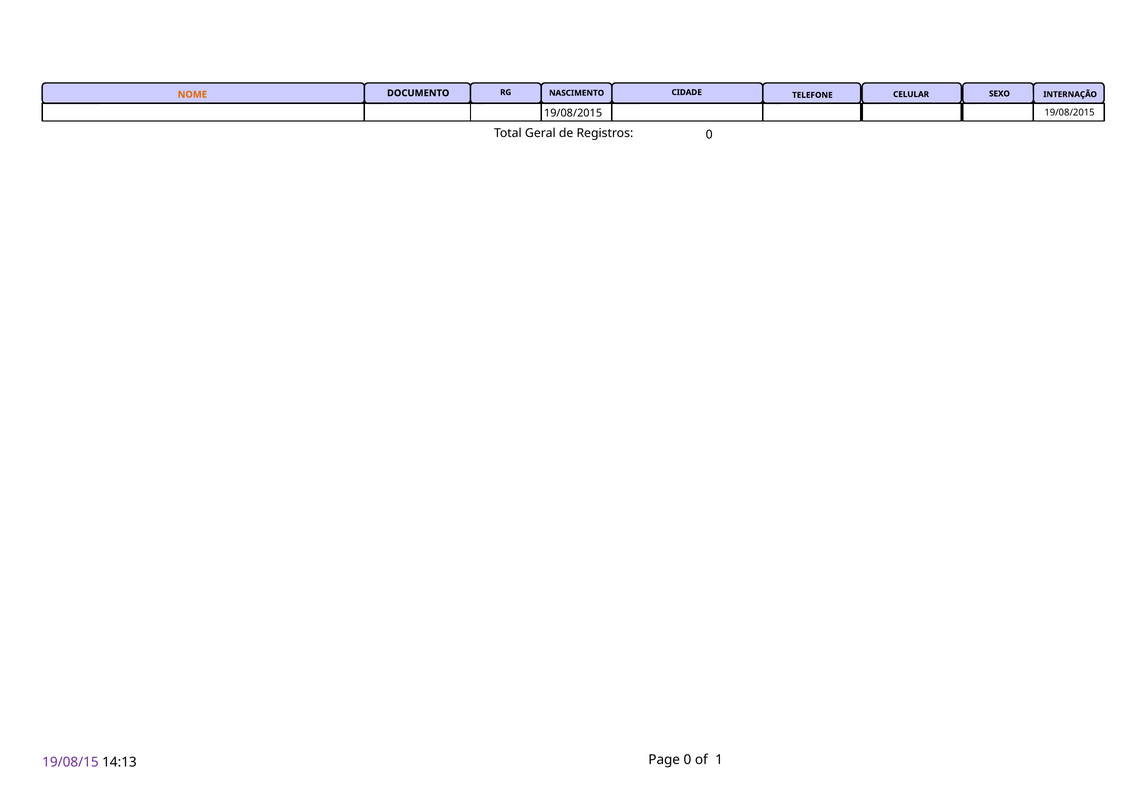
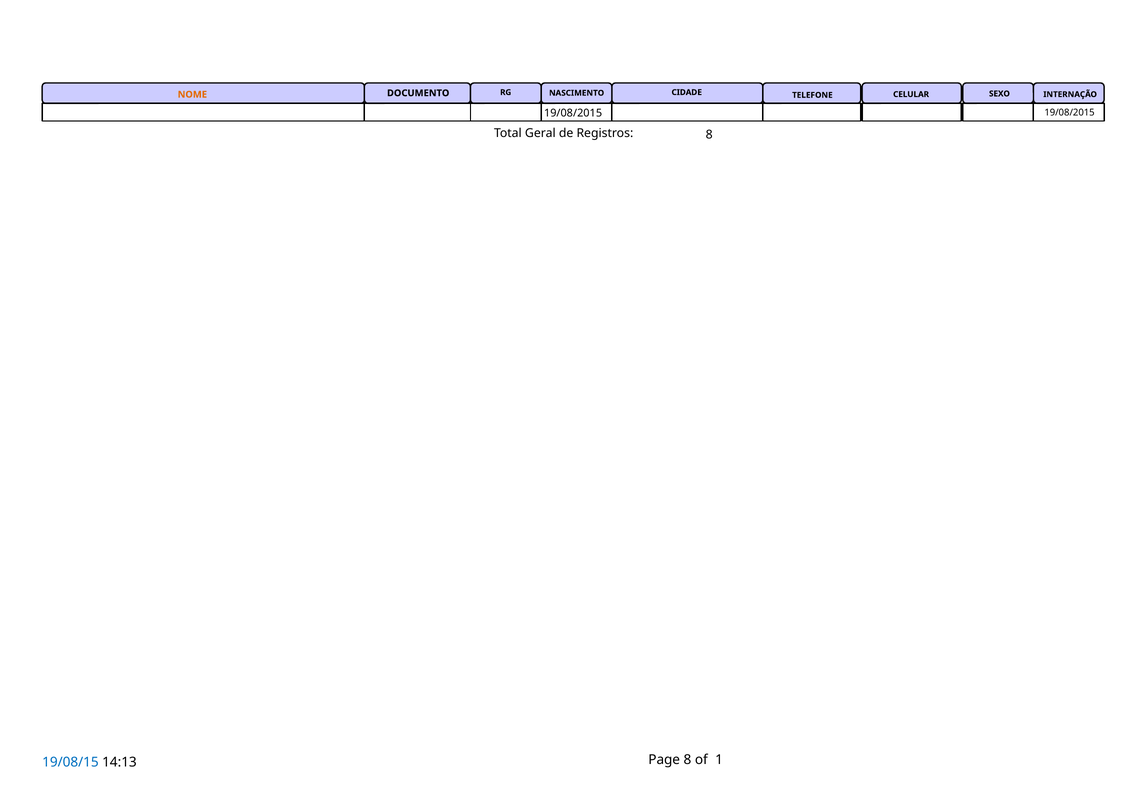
Registros 0: 0 -> 8 (709, 135)
Page 0: 0 -> 8 (687, 760)
19/08/15 colour: purple -> blue (70, 762)
